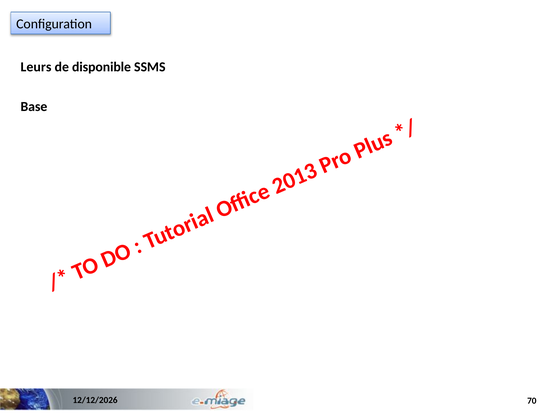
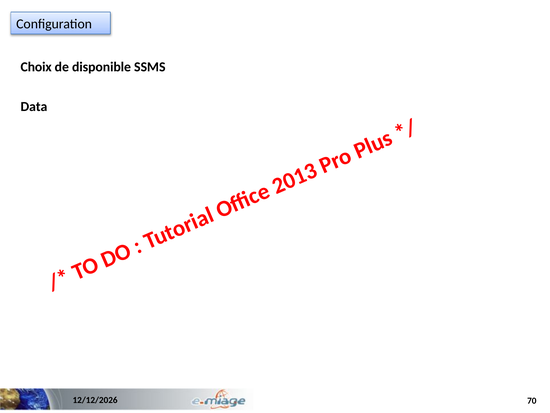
Leurs: Leurs -> Choix (36, 67)
Base: Base -> Data (34, 107)
